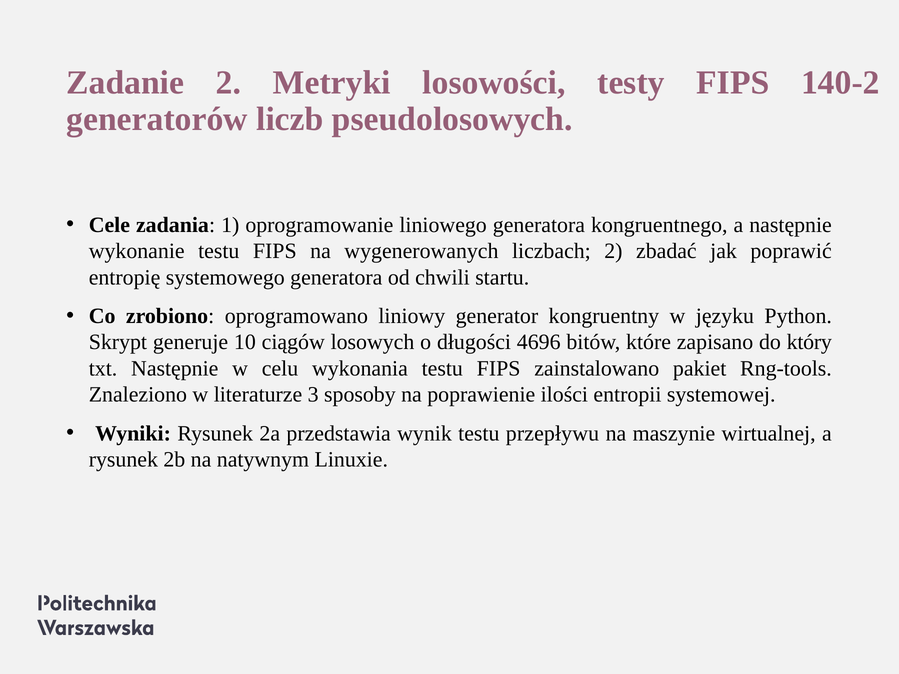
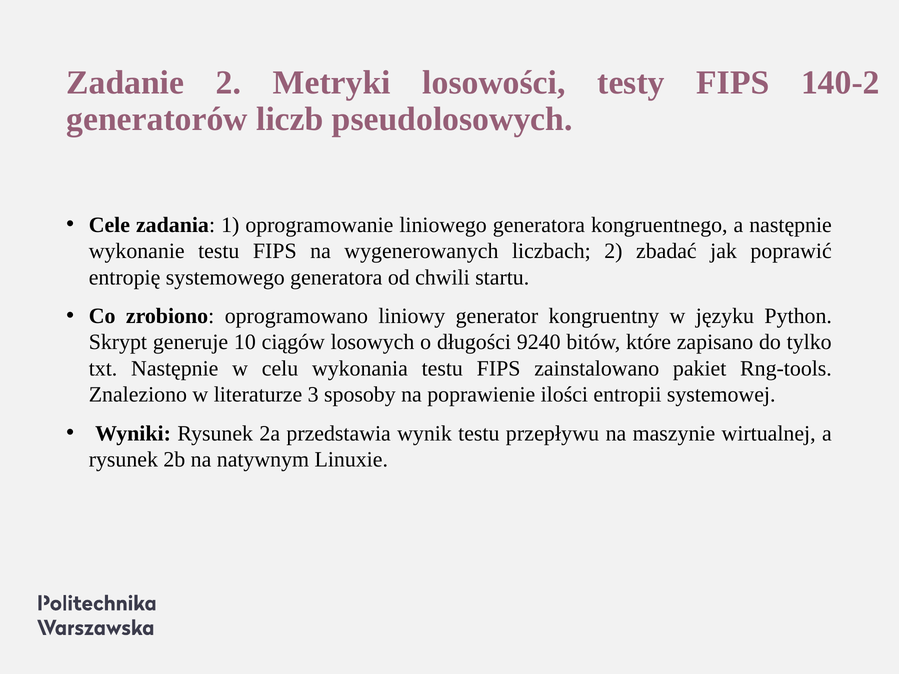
4696: 4696 -> 9240 (539, 342)
który: który -> tylko (809, 342)
